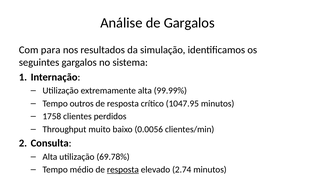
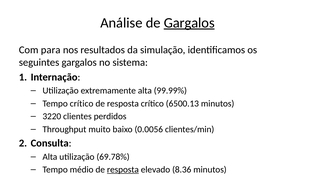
Gargalos underline: none -> present (189, 23)
Tempo outros: outros -> crítico (82, 104)
1047.95: 1047.95 -> 6500.13 (182, 104)
1758: 1758 -> 3220 (52, 117)
2.74: 2.74 -> 8.36 (182, 170)
